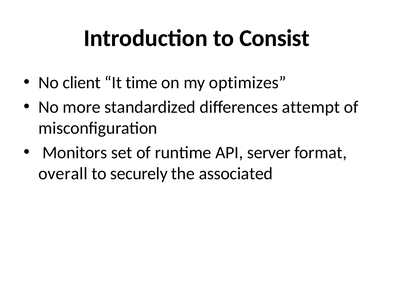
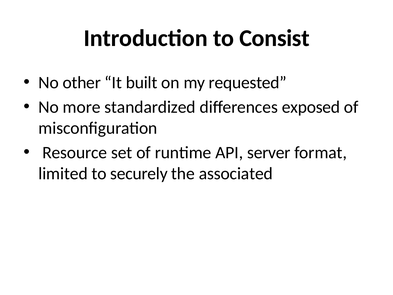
client: client -> other (82, 82)
time: time -> built (142, 82)
optimizes: optimizes -> requested (248, 82)
attempt: attempt -> exposed (311, 107)
Monitors: Monitors -> Resource (75, 152)
overall: overall -> limited (63, 173)
